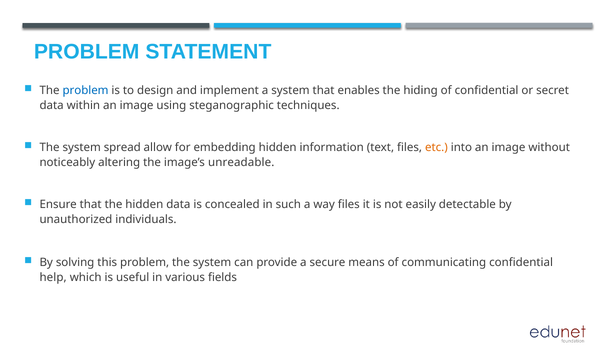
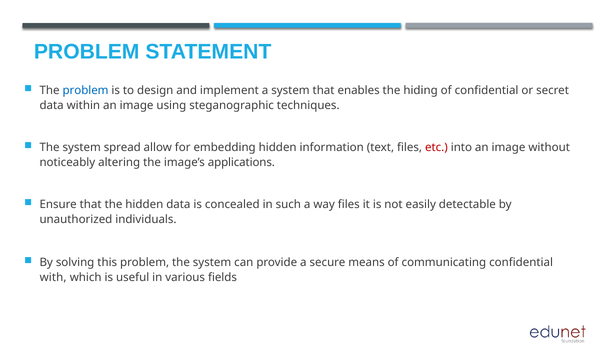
etc colour: orange -> red (436, 147)
unreadable: unreadable -> applications (241, 163)
help: help -> with (53, 278)
